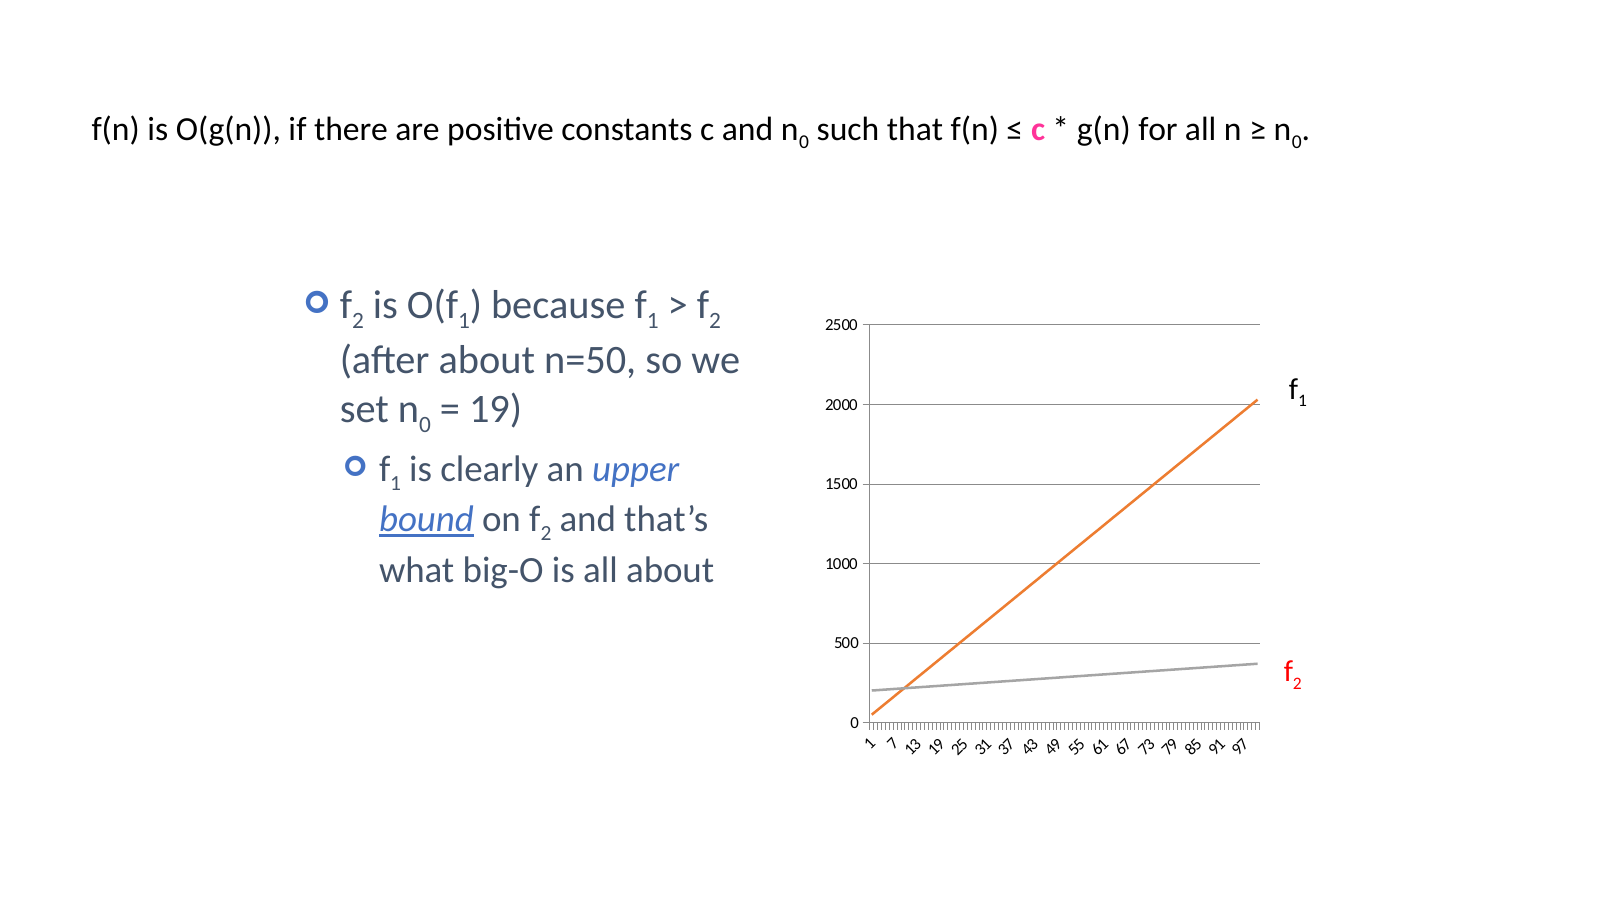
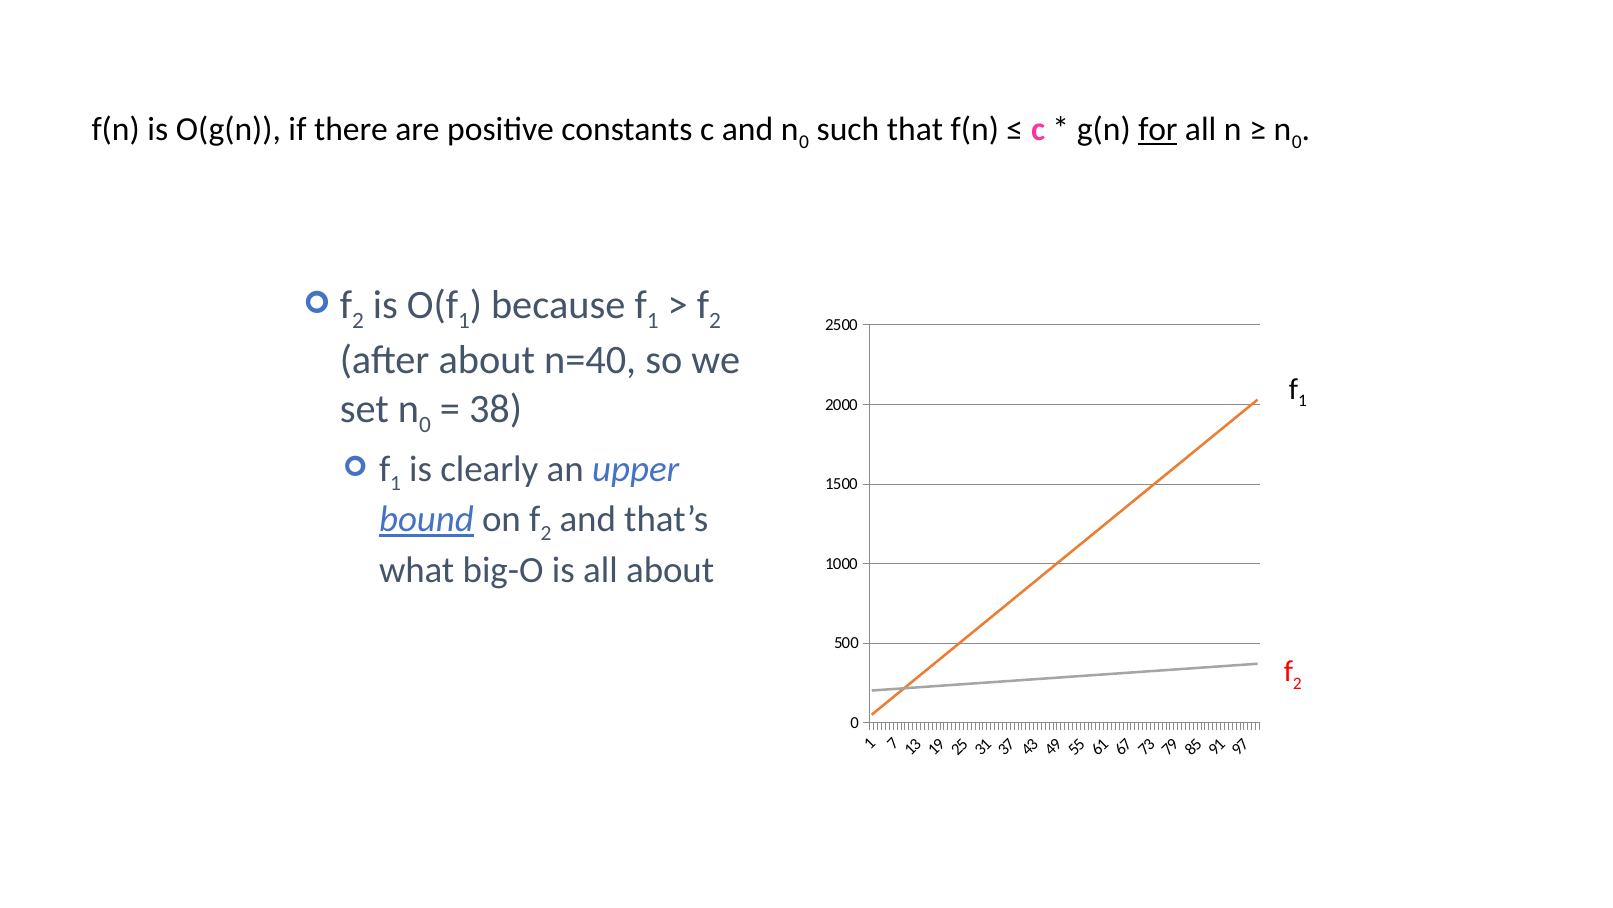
for underline: none -> present (1158, 129)
n=50: n=50 -> n=40 (590, 360)
19: 19 -> 38 (496, 409)
